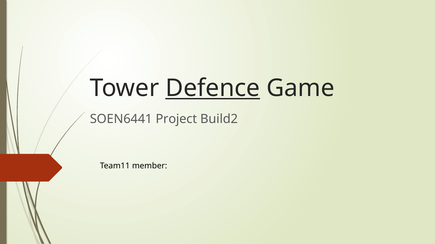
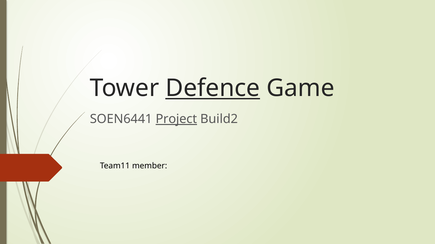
Project underline: none -> present (176, 119)
